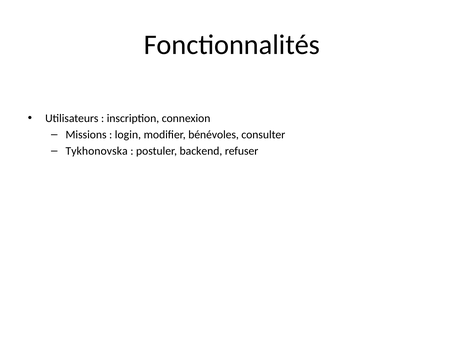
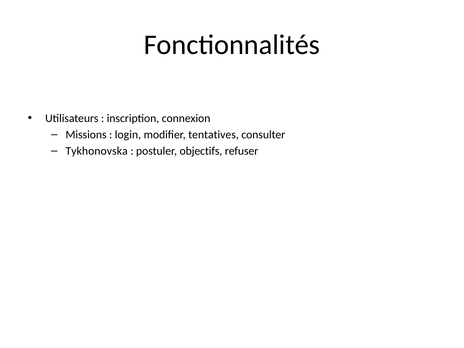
bénévoles: bénévoles -> tentatives (214, 135)
backend: backend -> objectifs (201, 151)
